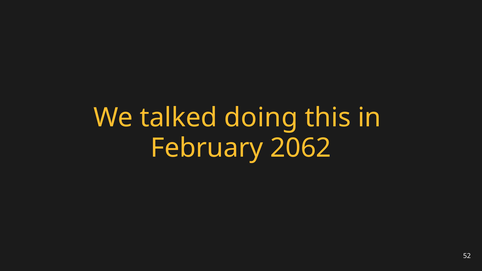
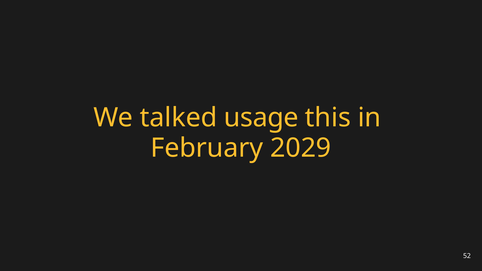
doing: doing -> usage (261, 118)
2062: 2062 -> 2029 (301, 148)
